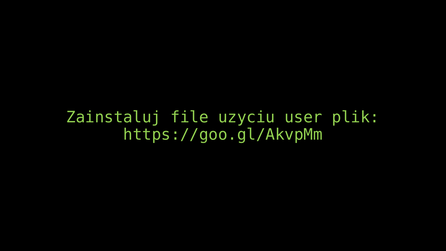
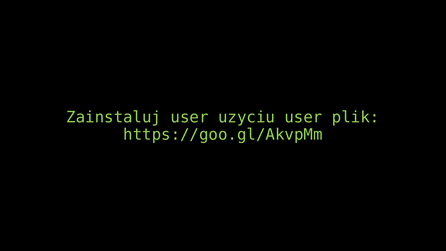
Zainstaluj file: file -> user (190, 117)
